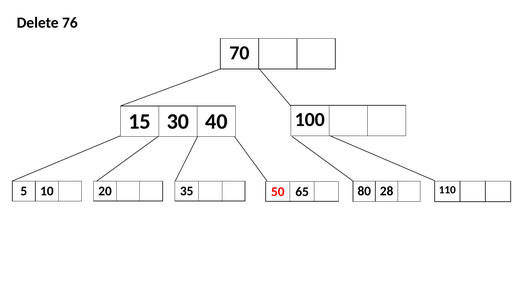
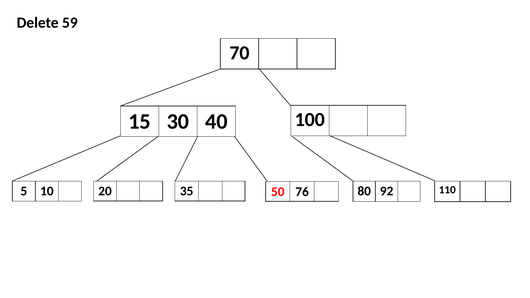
76: 76 -> 59 (70, 23)
28: 28 -> 92 (387, 191)
65: 65 -> 76 (302, 192)
